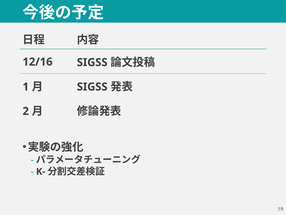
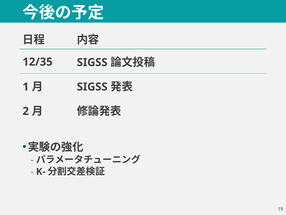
12/16: 12/16 -> 12/35 (38, 62)
